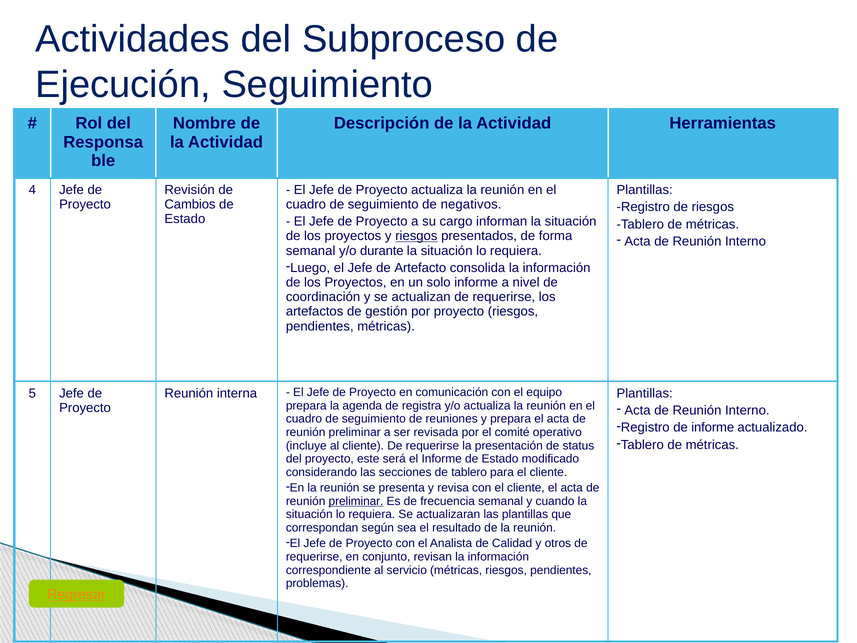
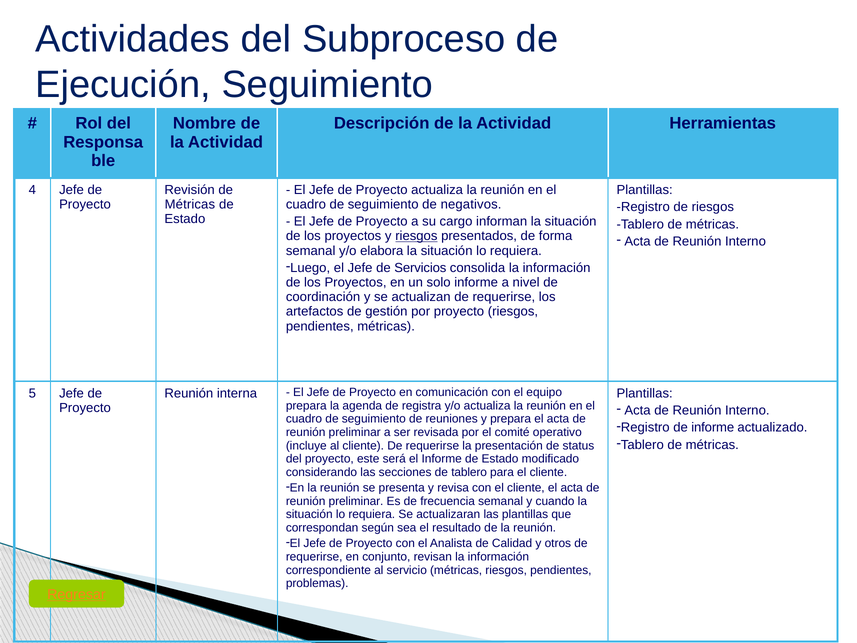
Cambios: Cambios -> Métricas (190, 204)
durante: durante -> elabora (382, 251)
Artefacto: Artefacto -> Servicios (420, 268)
preliminar underline: present -> none (356, 501)
